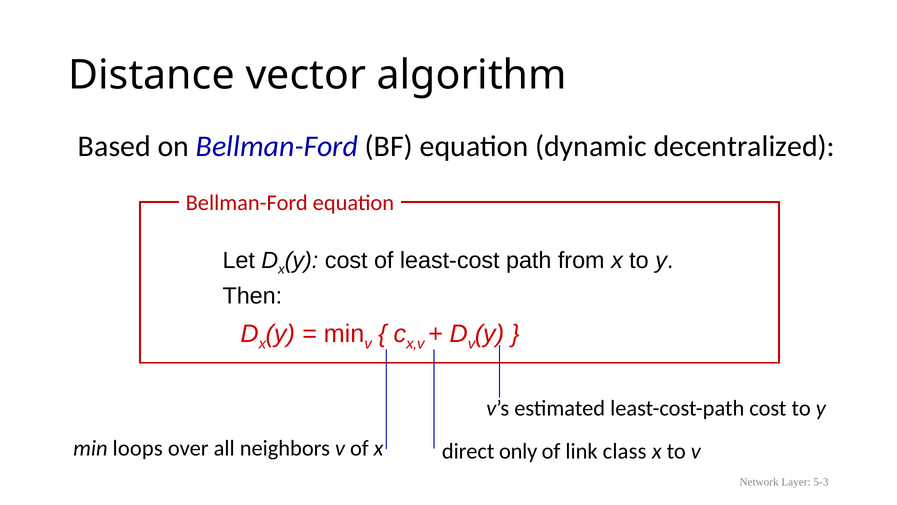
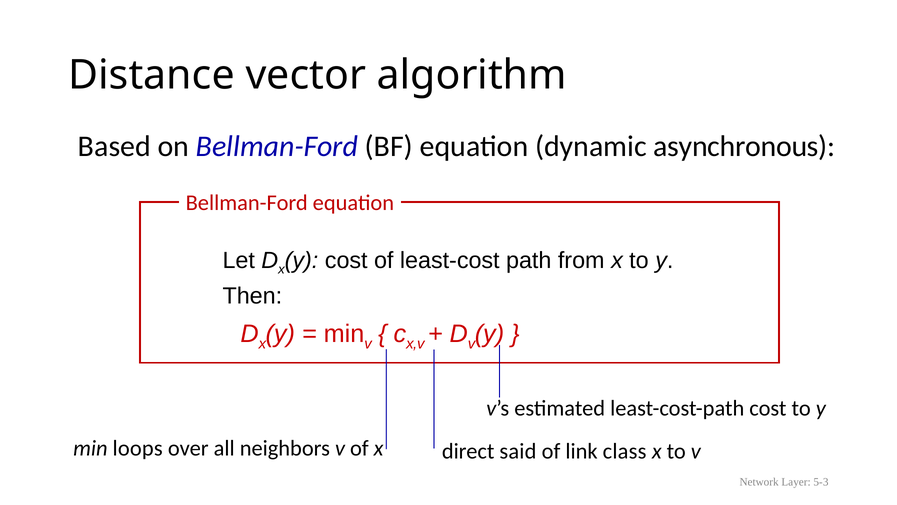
decentralized: decentralized -> asynchronous (744, 146)
only: only -> said (518, 451)
